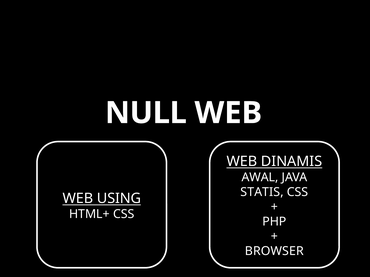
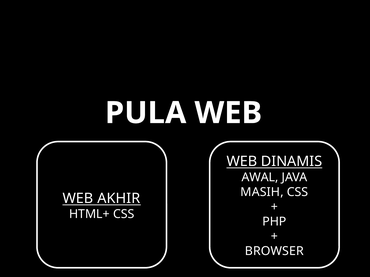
NULL: NULL -> PULA (146, 113)
STATIS: STATIS -> MASIH (262, 192)
USING: USING -> AKHIR (119, 199)
